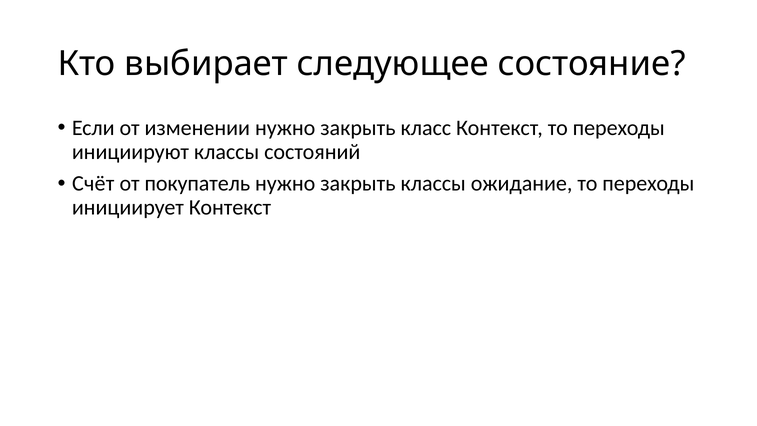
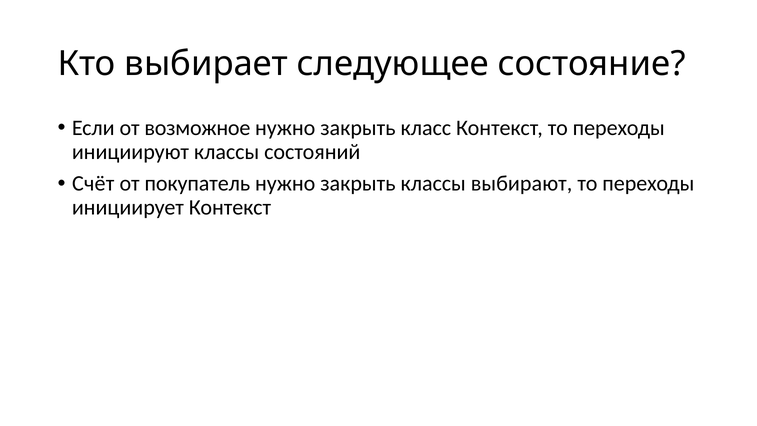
изменении: изменении -> возможное (197, 128)
ожидание: ожидание -> выбирают (522, 184)
